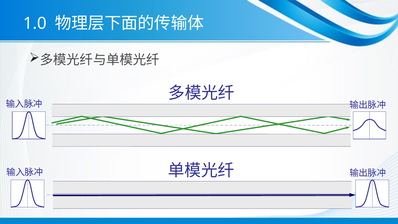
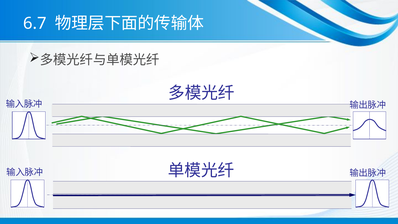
1.0: 1.0 -> 6.7 (35, 23)
